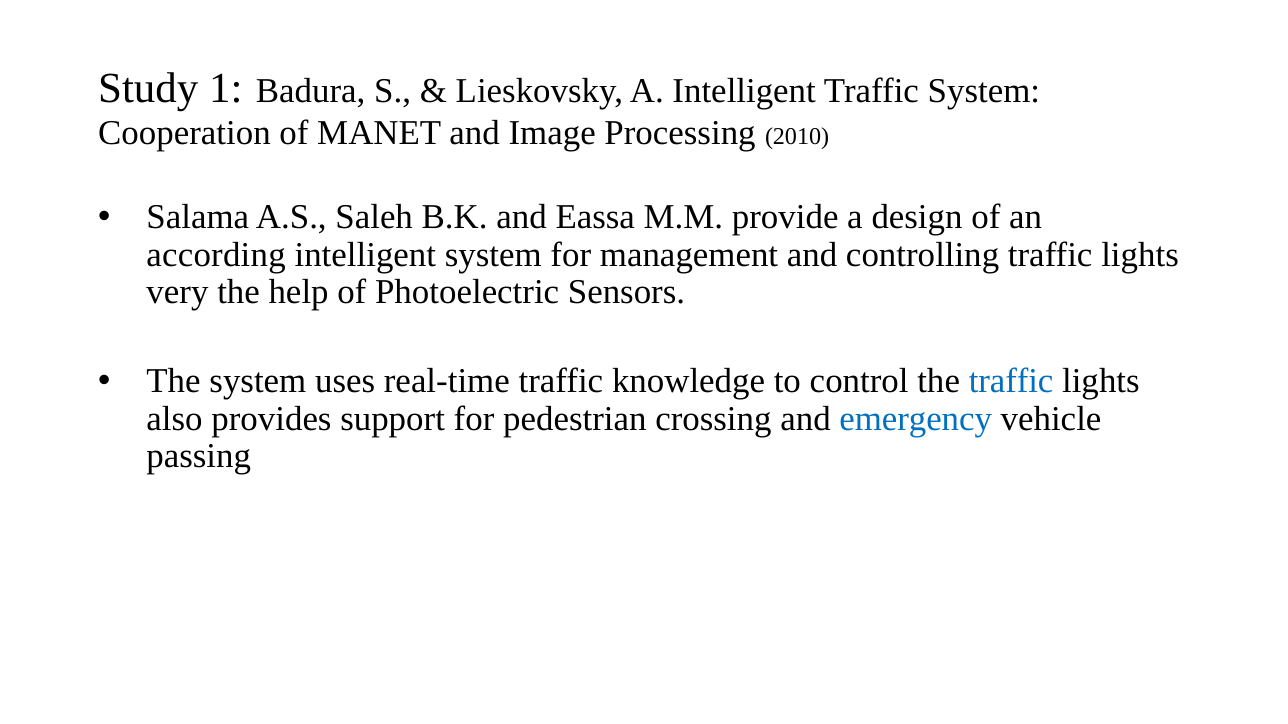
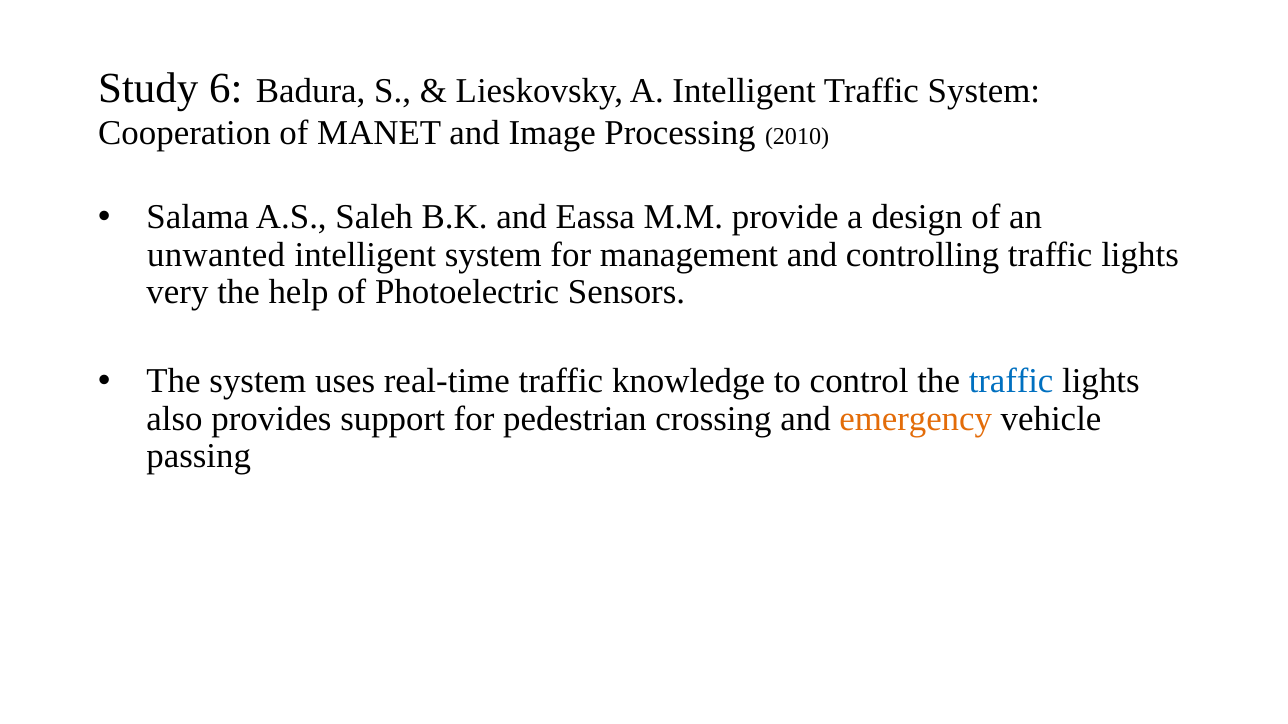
1: 1 -> 6 (226, 88)
according: according -> unwanted (216, 255)
emergency colour: blue -> orange (916, 419)
